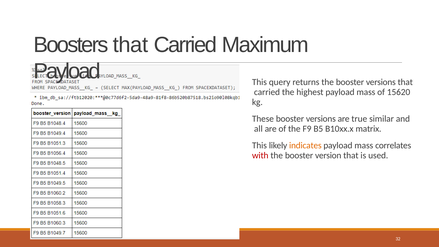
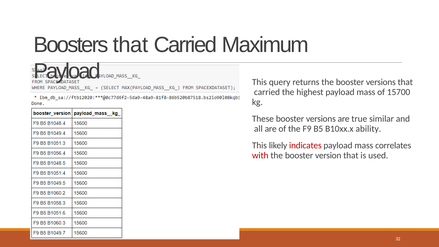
15620: 15620 -> 15700 (399, 92)
matrix: matrix -> ability (368, 129)
indicates colour: orange -> red (305, 145)
